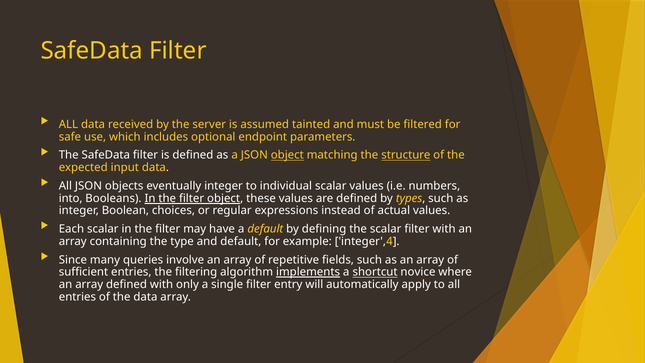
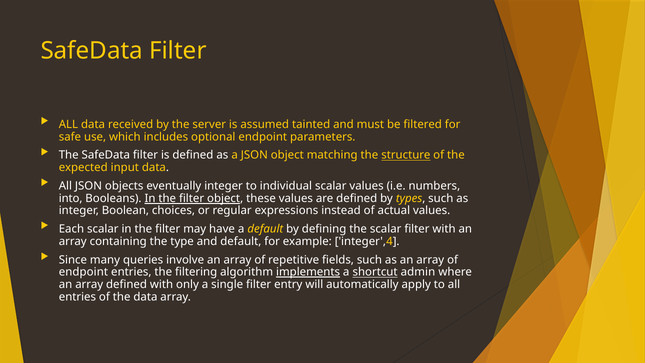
object underline: present -> none (287, 155)
sufficient: sufficient -> endpoint (83, 272)
novice: novice -> admin (418, 272)
